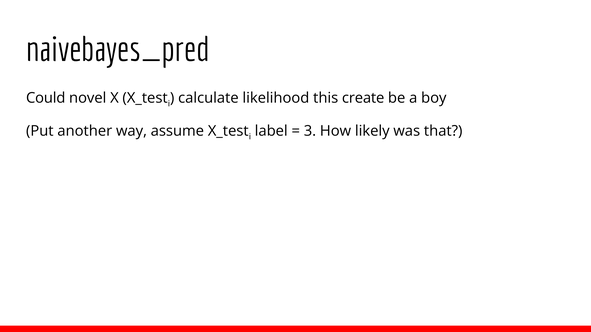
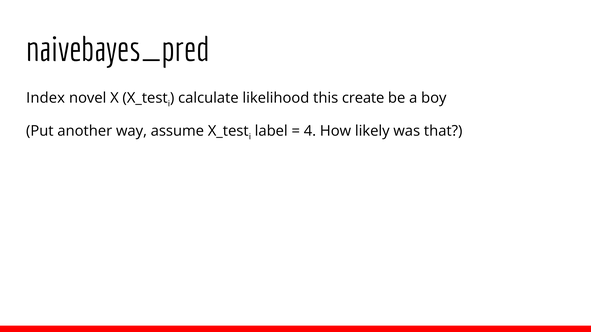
Could: Could -> Index (46, 98)
3: 3 -> 4 (310, 131)
